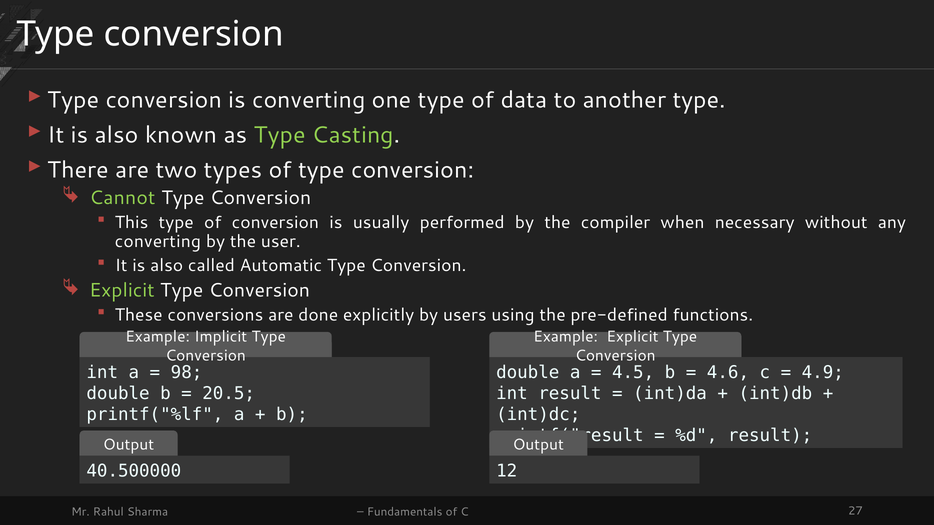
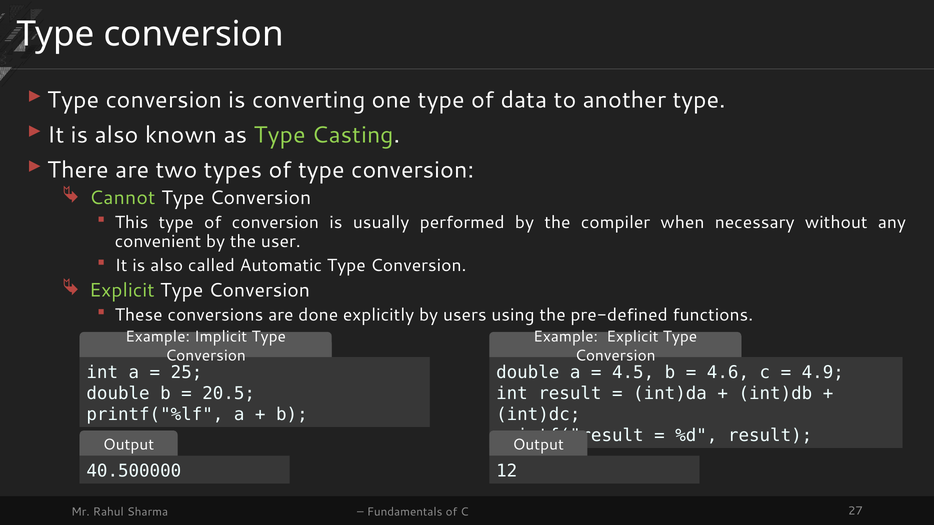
converting: converting -> convenient (158, 242)
98: 98 -> 25 (187, 373)
